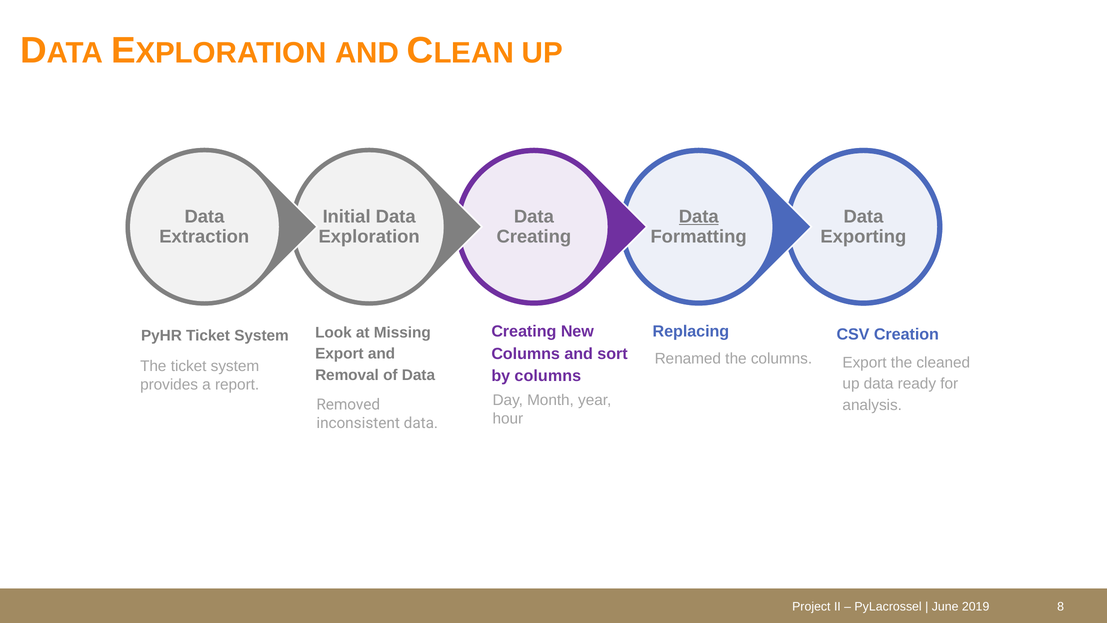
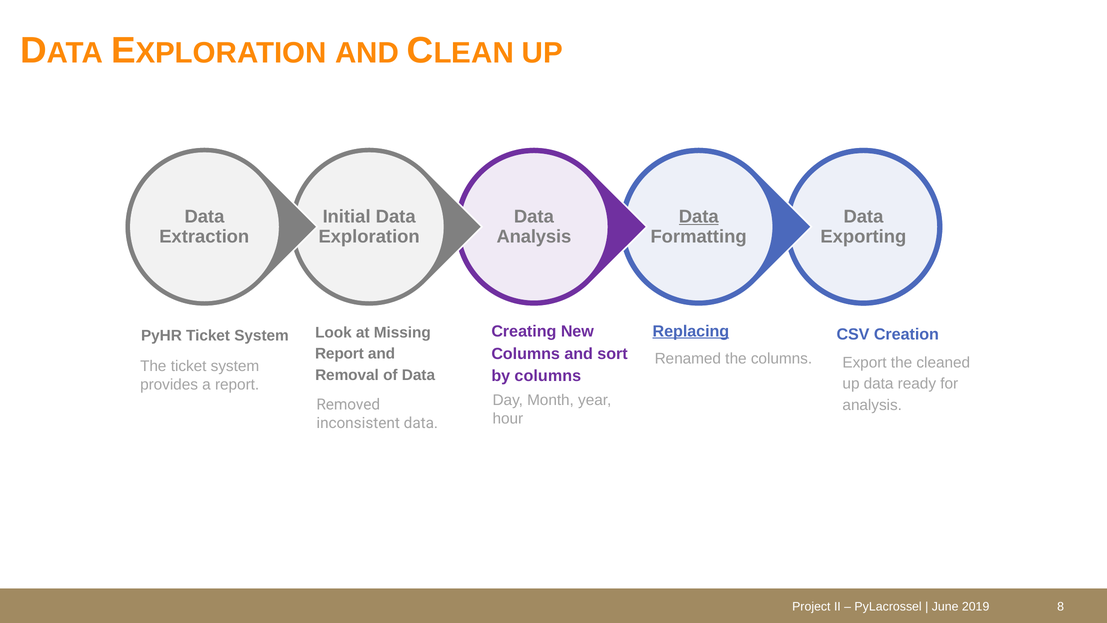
Creating: Creating -> Analysis (534, 237)
Replacing underline: none -> present (691, 331)
Export: Export -> Report (339, 354)
